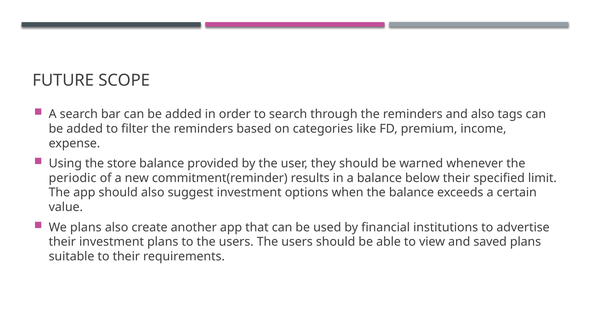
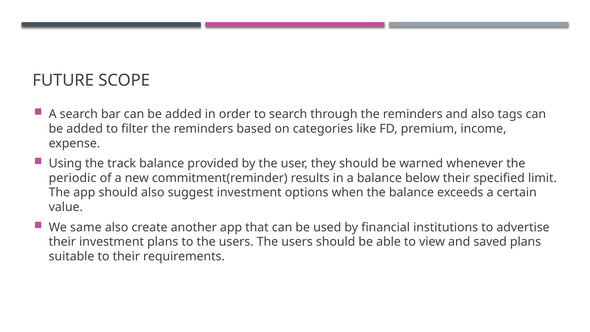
store: store -> track (122, 163)
We plans: plans -> same (86, 227)
